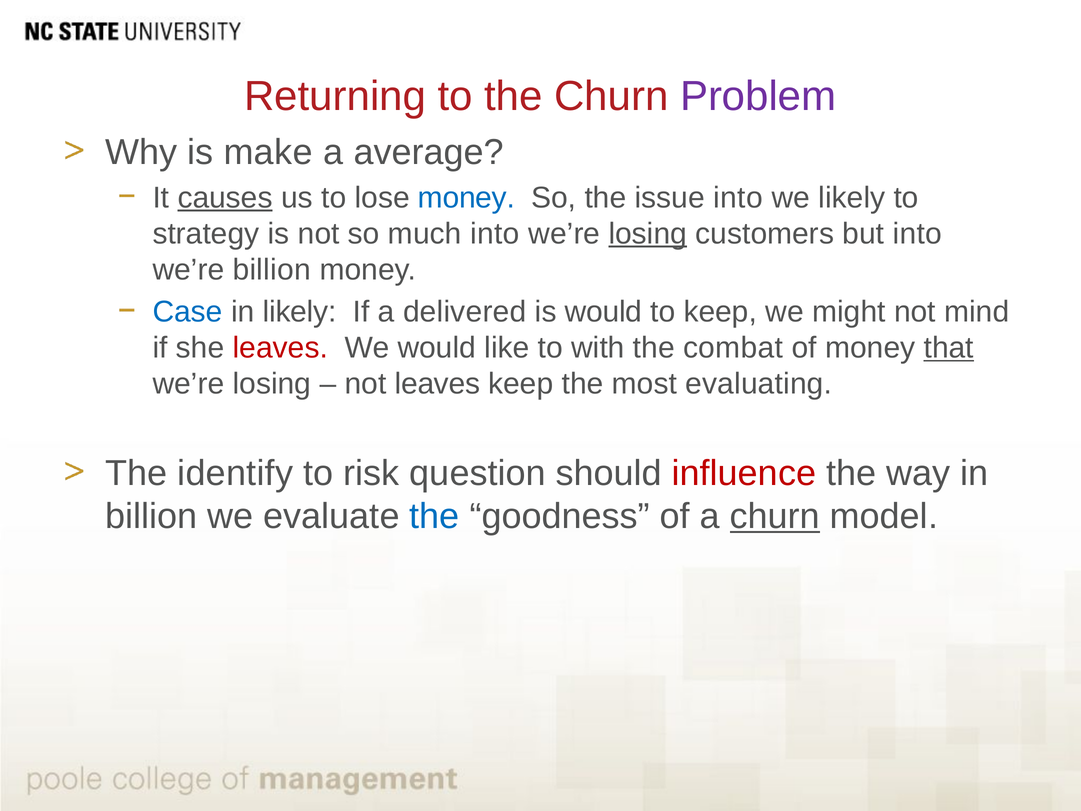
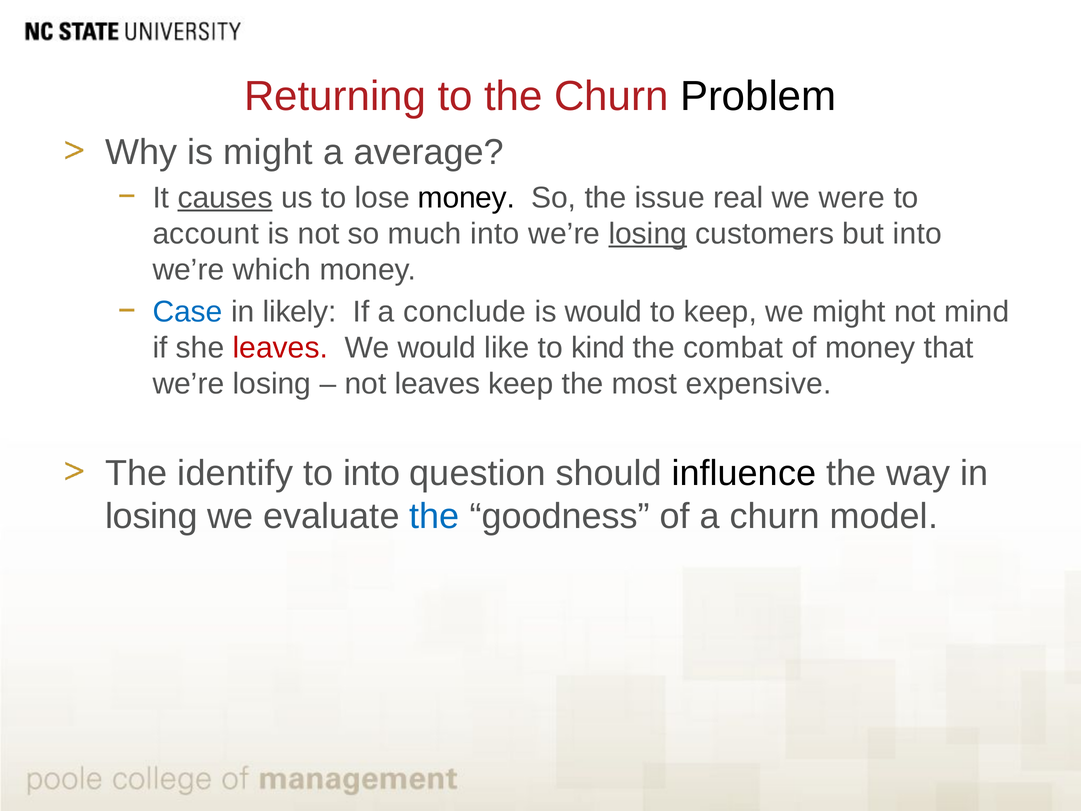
Problem colour: purple -> black (758, 97)
is make: make -> might (268, 152)
money colour: blue -> black (466, 198)
issue into: into -> real (738, 198)
we likely: likely -> were (852, 198)
strategy: strategy -> account (206, 234)
we’re billion: billion -> which (272, 270)
delivered: delivered -> conclude (465, 312)
with: with -> kind (598, 348)
that underline: present -> none (949, 348)
evaluating: evaluating -> expensive (759, 384)
to risk: risk -> into (372, 473)
influence colour: red -> black (744, 473)
billion: billion -> losing (151, 516)
churn underline: present -> none (775, 516)
